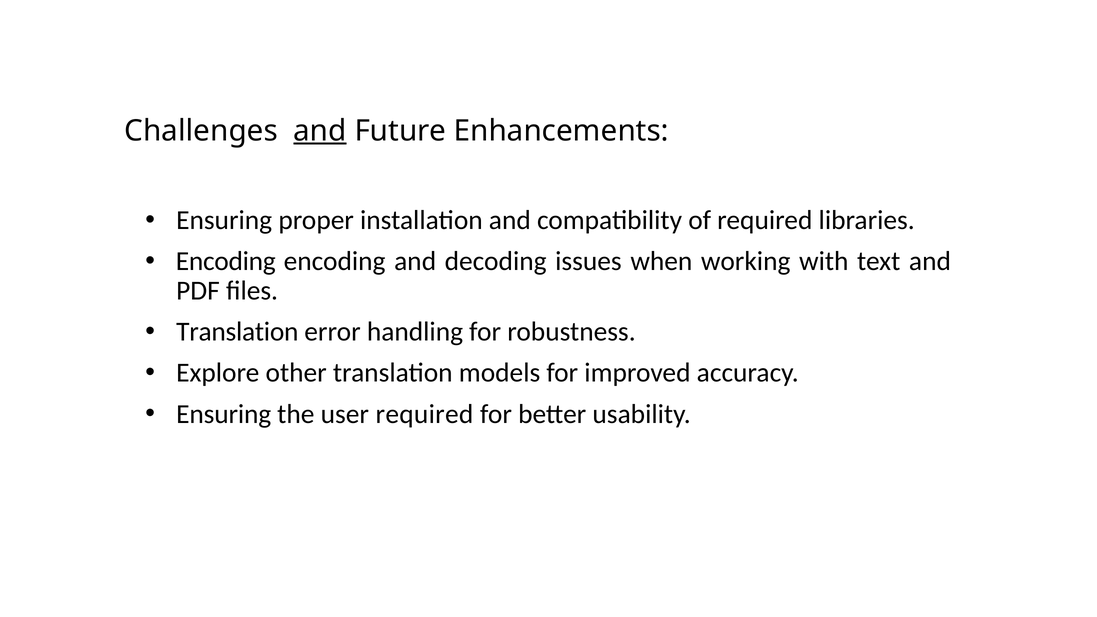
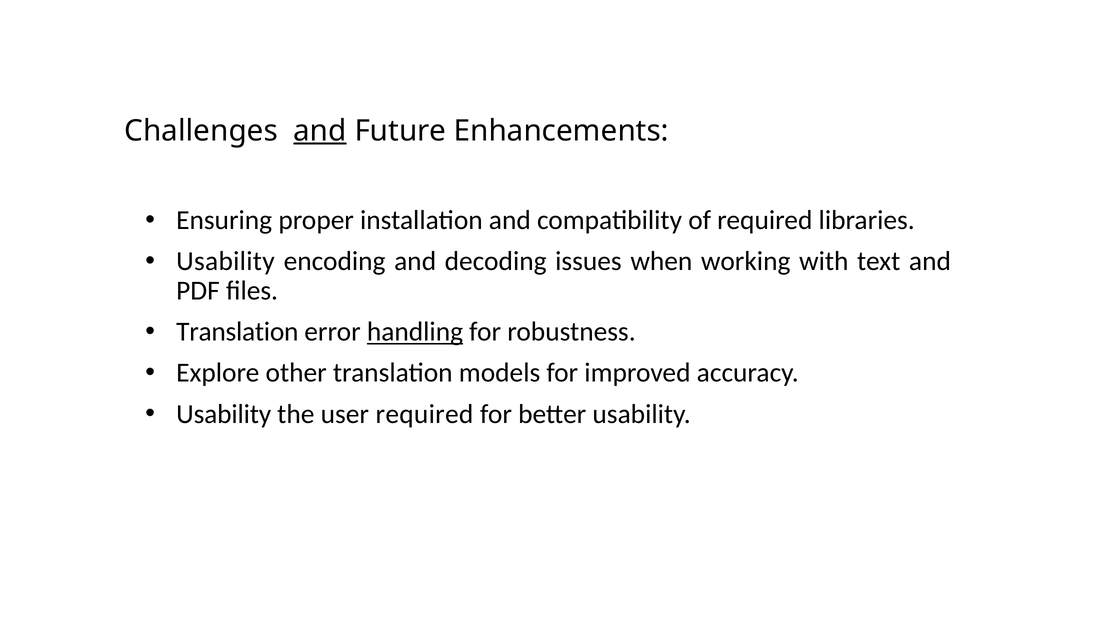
Encoding: Encoding -> Usability (225, 261)
handling underline: none -> present (415, 332)
Ensuring: Ensuring -> Usability (224, 414)
